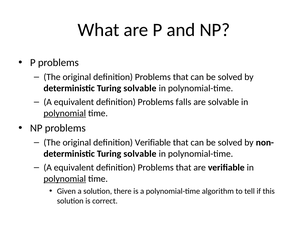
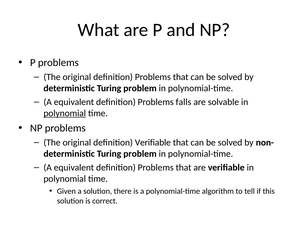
solvable: solvable -> problem (140, 88)
solvable: solvable -> problem (140, 154)
polynomial underline: present -> none (65, 179)
